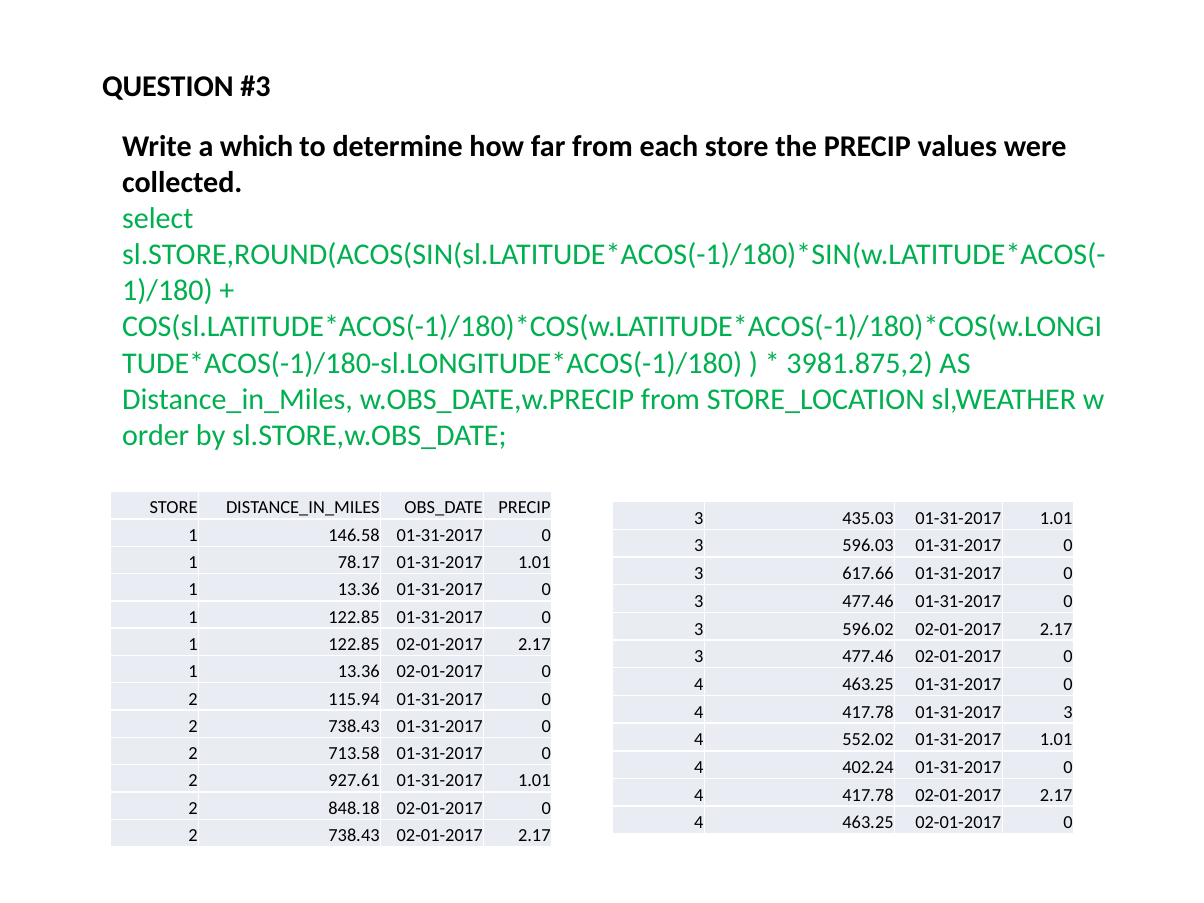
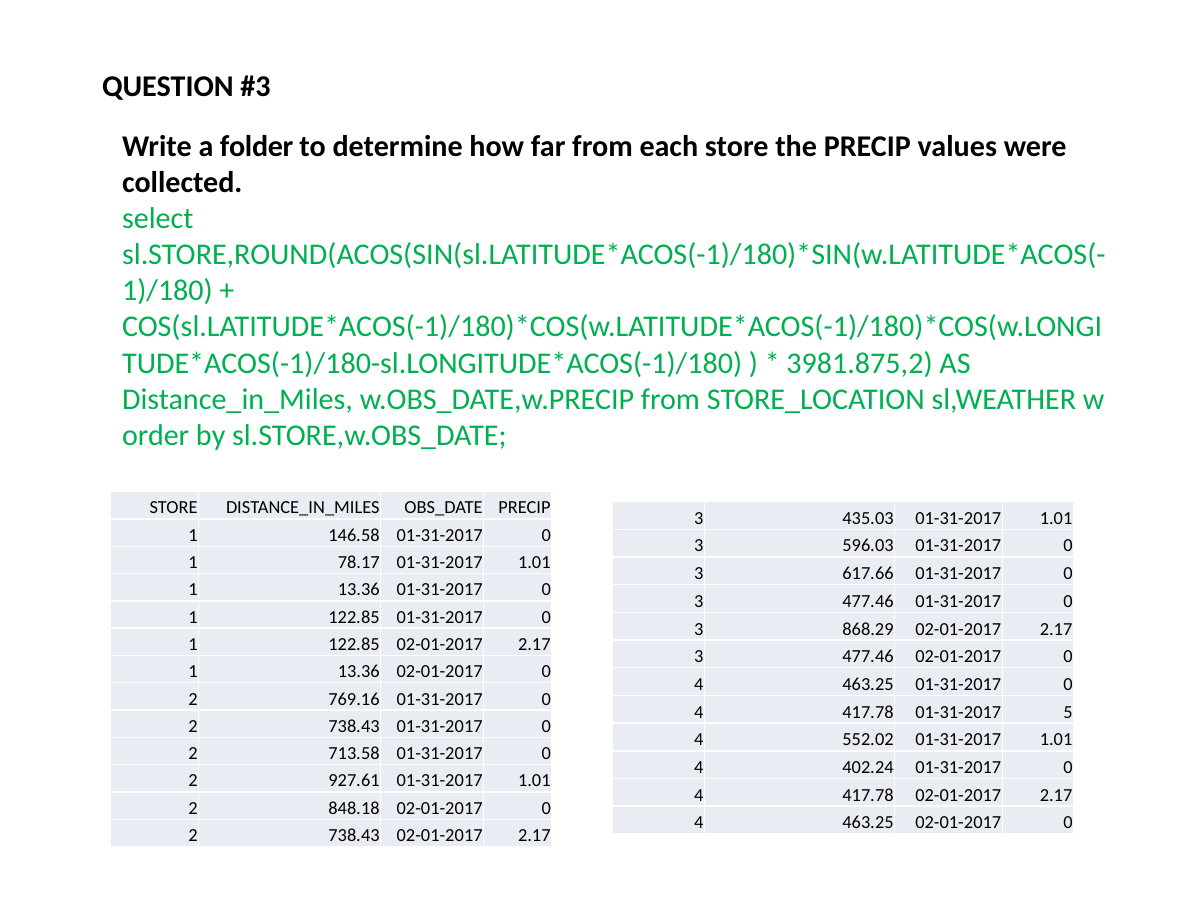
which: which -> folder (257, 146)
596.02: 596.02 -> 868.29 (868, 629)
115.94: 115.94 -> 769.16 (354, 699)
01-31-2017 3: 3 -> 5 (1068, 712)
